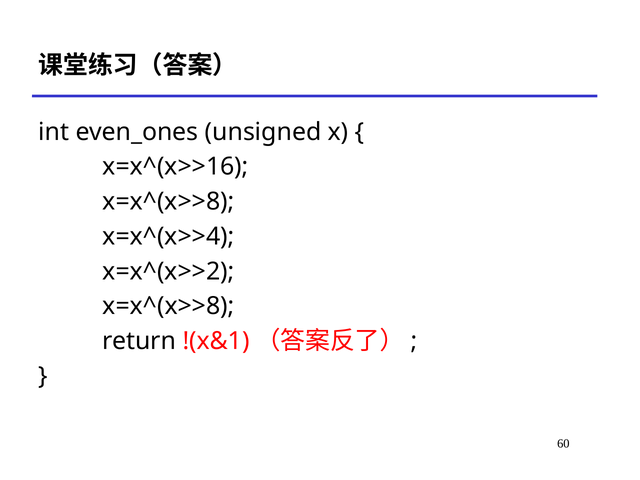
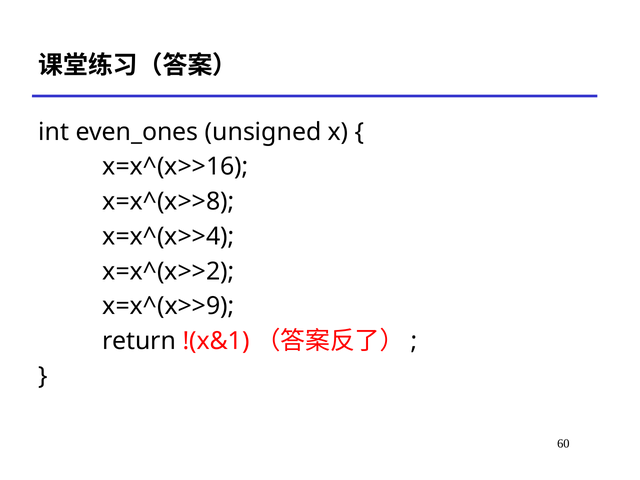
x=x^(x>>8: x=x^(x>>8 -> x=x^(x>>9 (168, 306)
